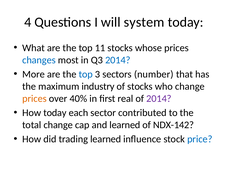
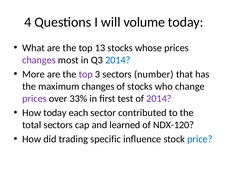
system: system -> volume (144, 22)
11: 11 -> 13 (100, 48)
changes colour: blue -> purple (39, 60)
top colour: blue -> purple (86, 74)
maximum industry: industry -> changes (98, 86)
prices colour: orange -> purple (34, 99)
40%: 40% -> 33% (78, 99)
real: real -> test (125, 99)
total change: change -> sectors (58, 125)
NDX-142: NDX-142 -> NDX-120 (174, 125)
trading learned: learned -> specific (106, 139)
